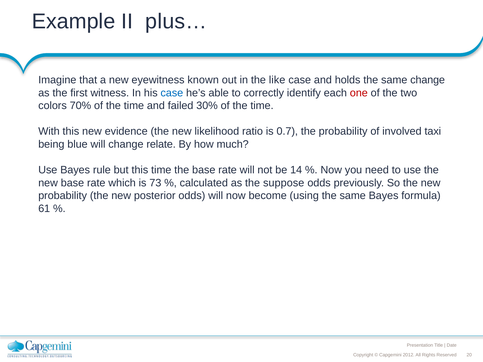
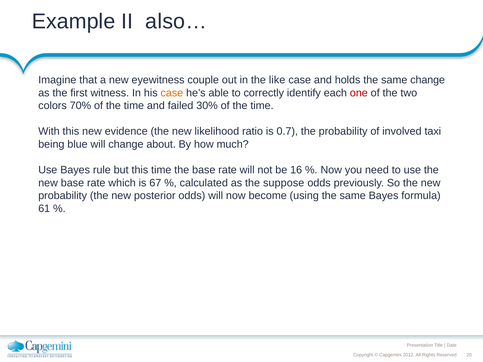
plus…: plus… -> also… (176, 21)
known: known -> couple (203, 80)
case colour: blue -> orange (172, 93)
relate: relate -> about (161, 144)
14: 14 -> 16 (296, 170)
73: 73 -> 67 (155, 183)
